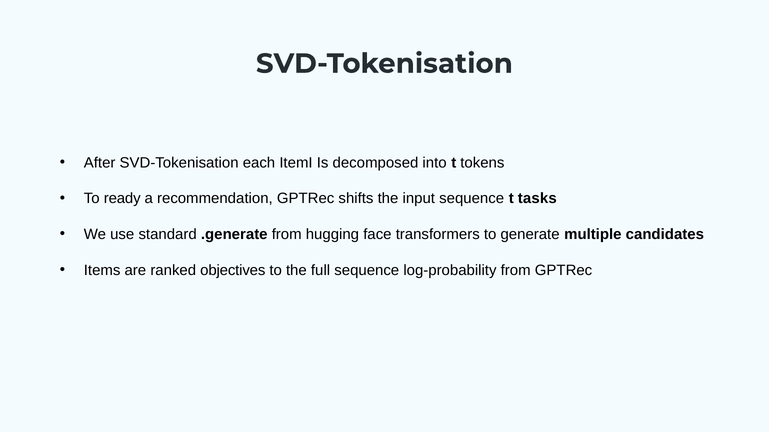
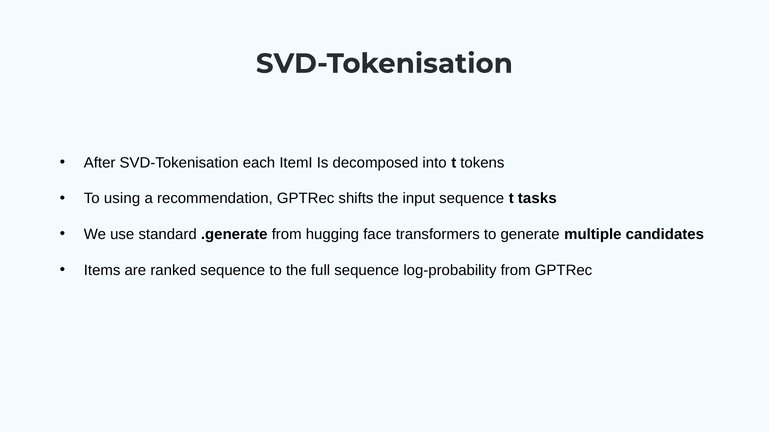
ready: ready -> using (122, 199)
ranked objectives: objectives -> sequence (233, 271)
